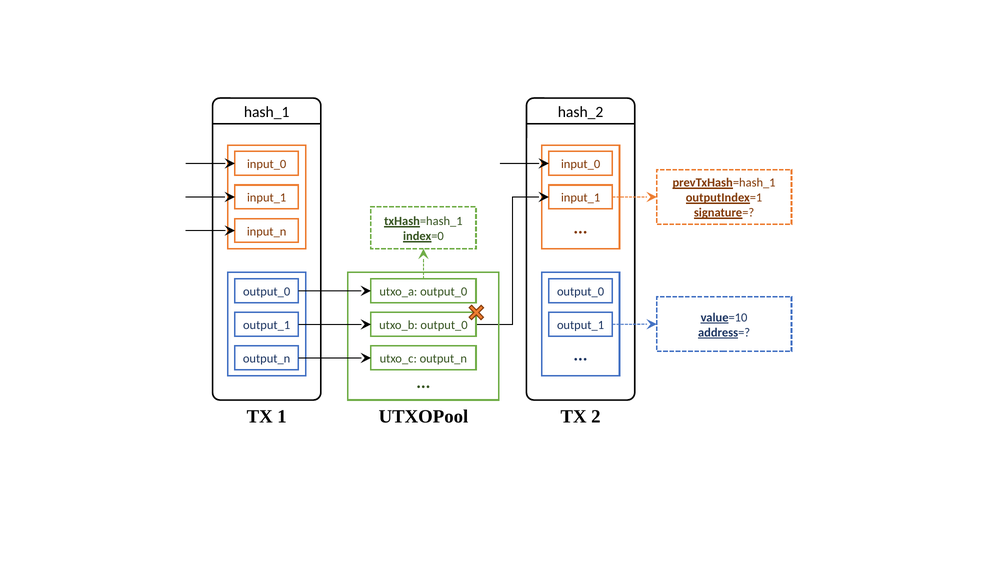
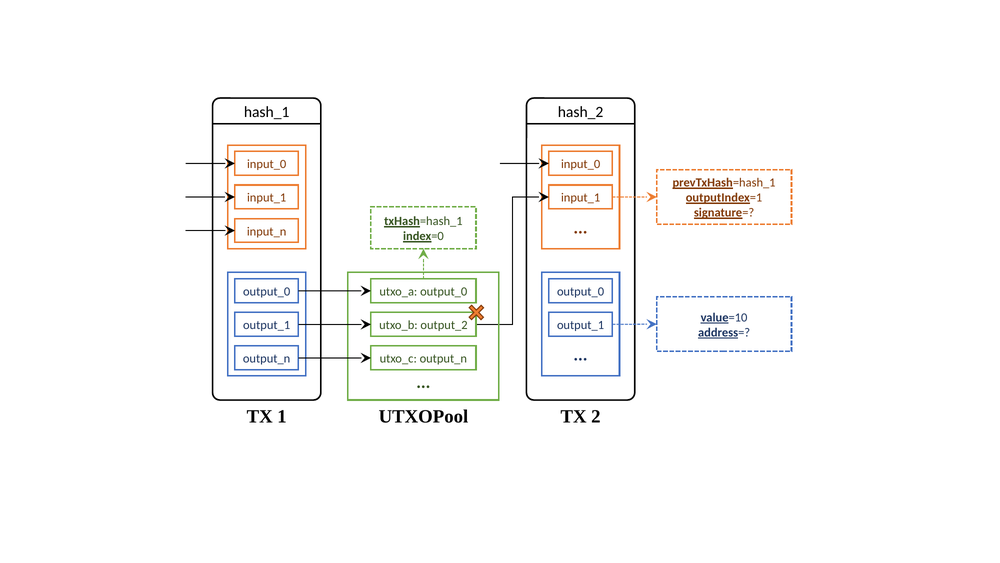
utxo_b output_0: output_0 -> output_2 (444, 325)
